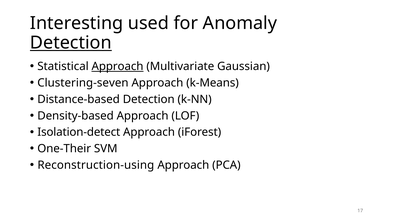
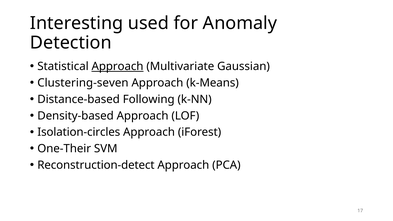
Detection underline: present -> none (71, 43)
Distance-based Detection: Detection -> Following (149, 99)
Isolation-detect: Isolation-detect -> Isolation-circles (79, 132)
Reconstruction-using: Reconstruction-using -> Reconstruction-detect (96, 165)
